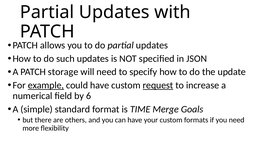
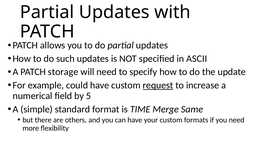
JSON: JSON -> ASCII (197, 59)
example underline: present -> none (46, 85)
6: 6 -> 5 (89, 96)
Goals: Goals -> Same (192, 109)
